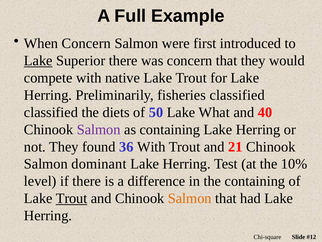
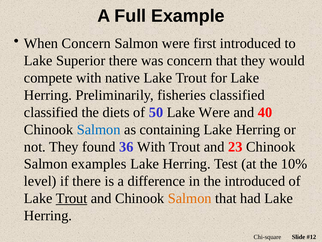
Lake underline: present -> none (38, 61)
Lake What: What -> Were (214, 112)
Salmon colour: purple -> blue (99, 129)
21: 21 -> 23 (235, 146)
dominant: dominant -> examples (99, 164)
the containing: containing -> introduced (255, 181)
